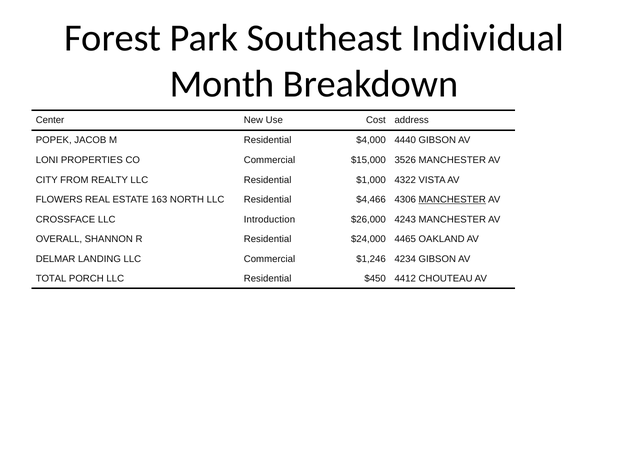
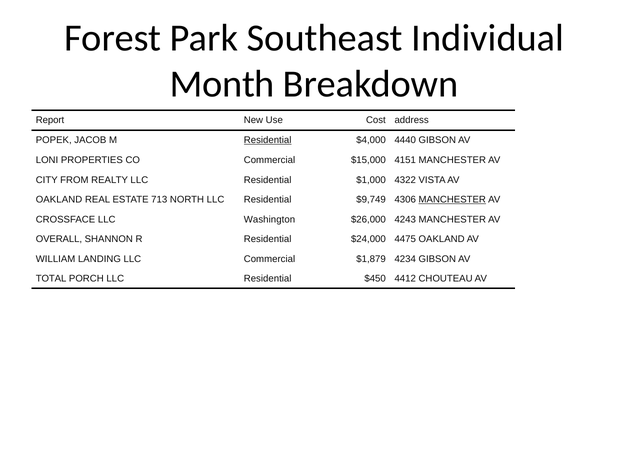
Center: Center -> Report (50, 120)
Residential underline: none -> present (268, 140)
3526: 3526 -> 4151 (405, 160)
FLOWERS: FLOWERS -> OAKLAND (59, 200)
163: 163 -> 713 (159, 200)
$4,466: $4,466 -> $9,749 (371, 200)
Introduction: Introduction -> Washington (269, 219)
4465: 4465 -> 4475 (405, 239)
DELMAR: DELMAR -> WILLIAM (56, 259)
$1,246: $1,246 -> $1,879 (371, 259)
